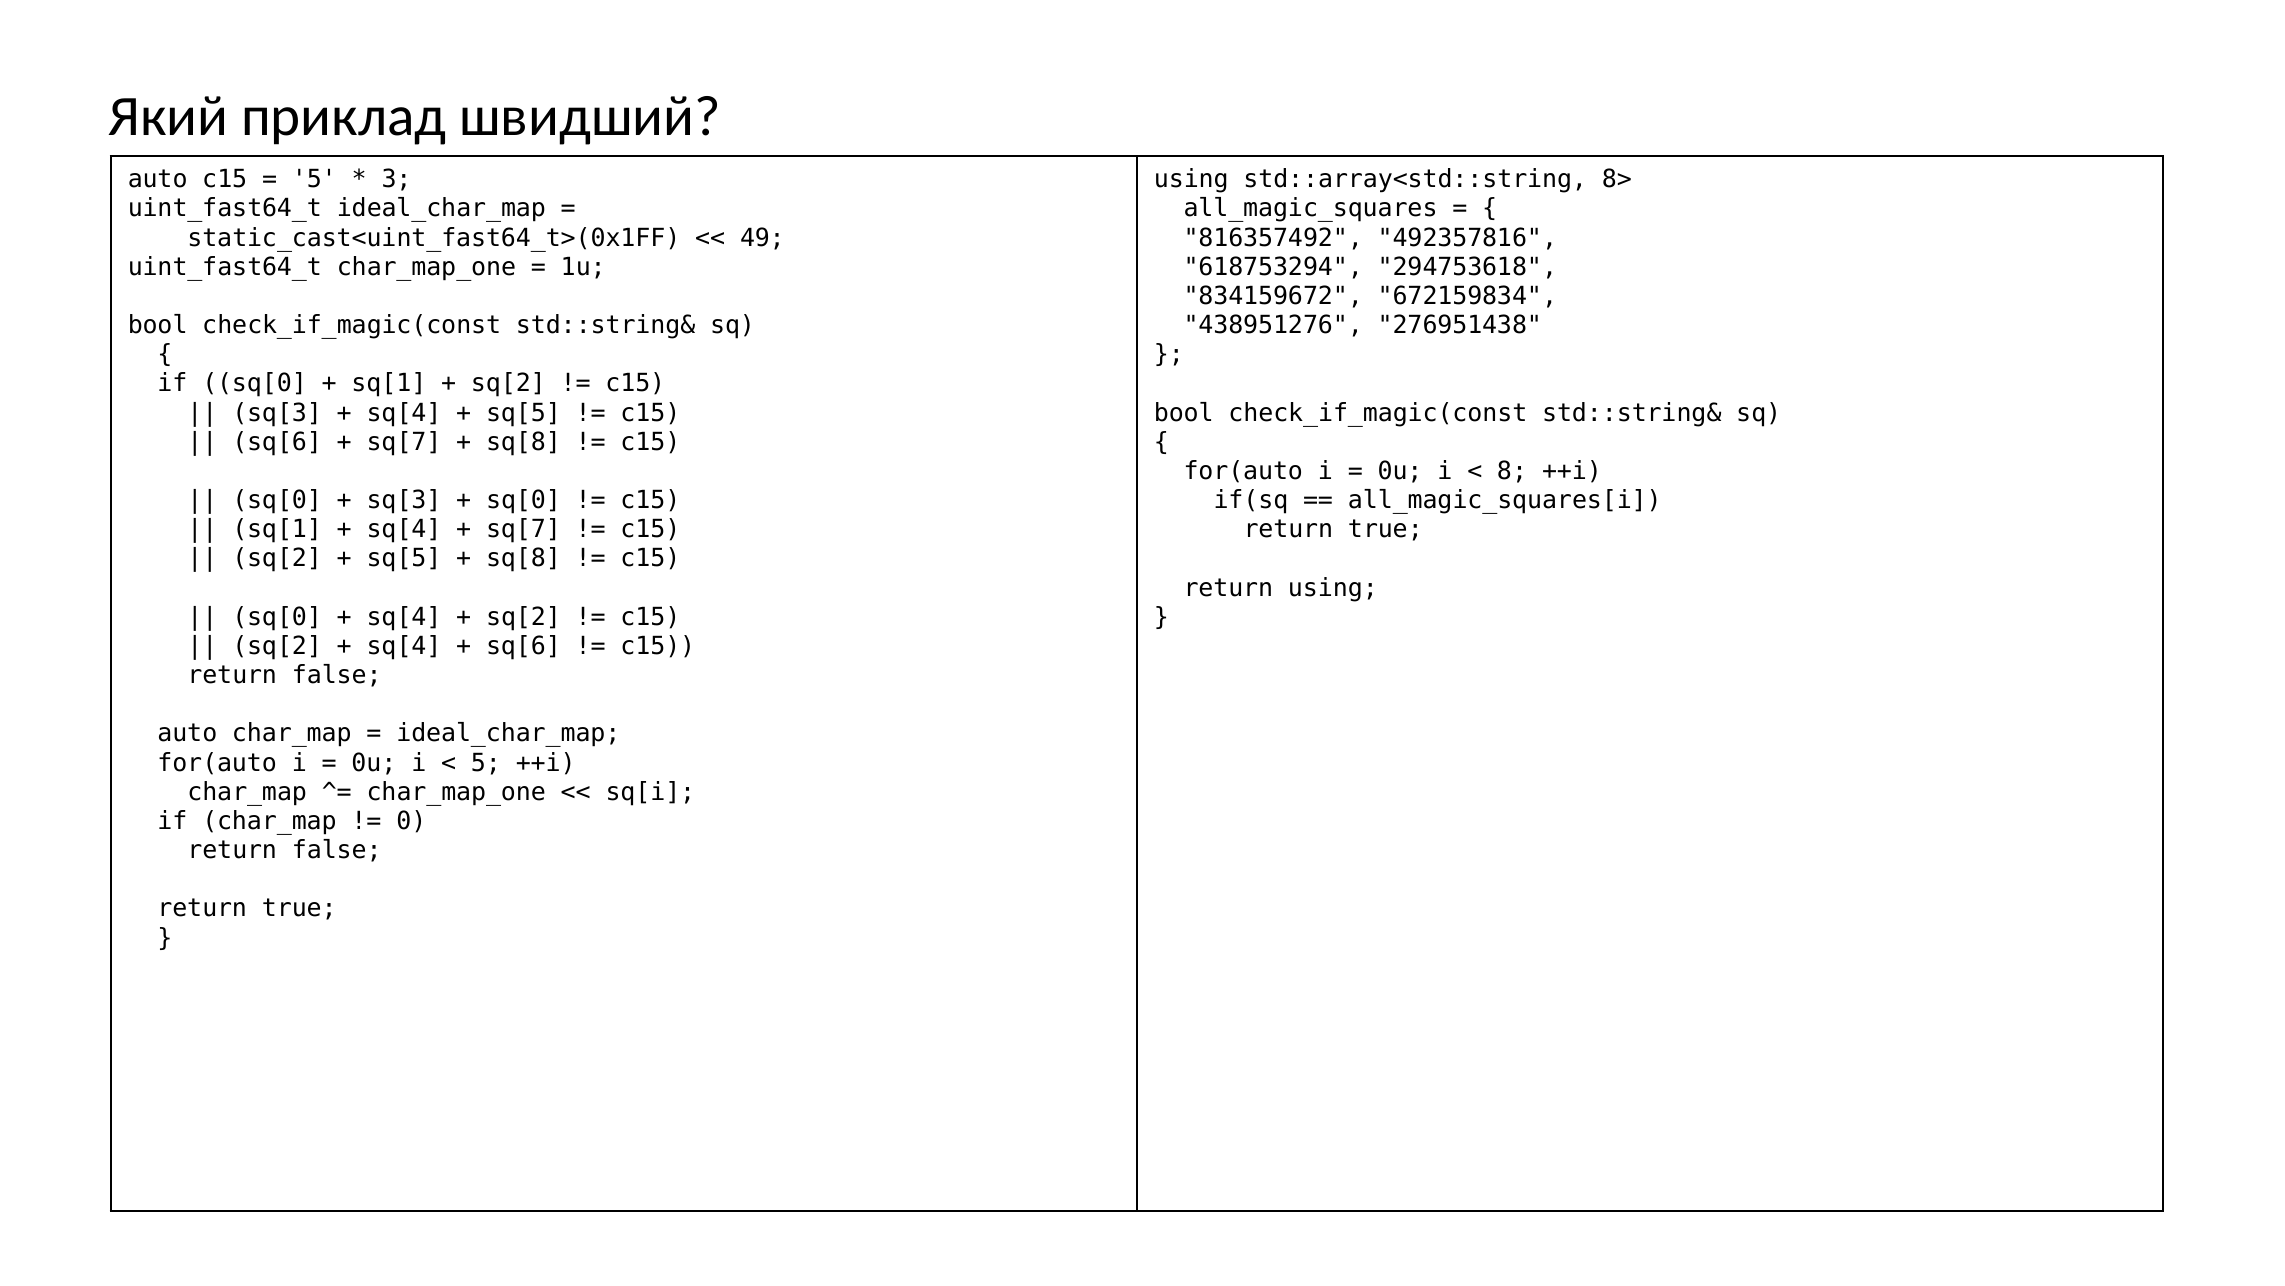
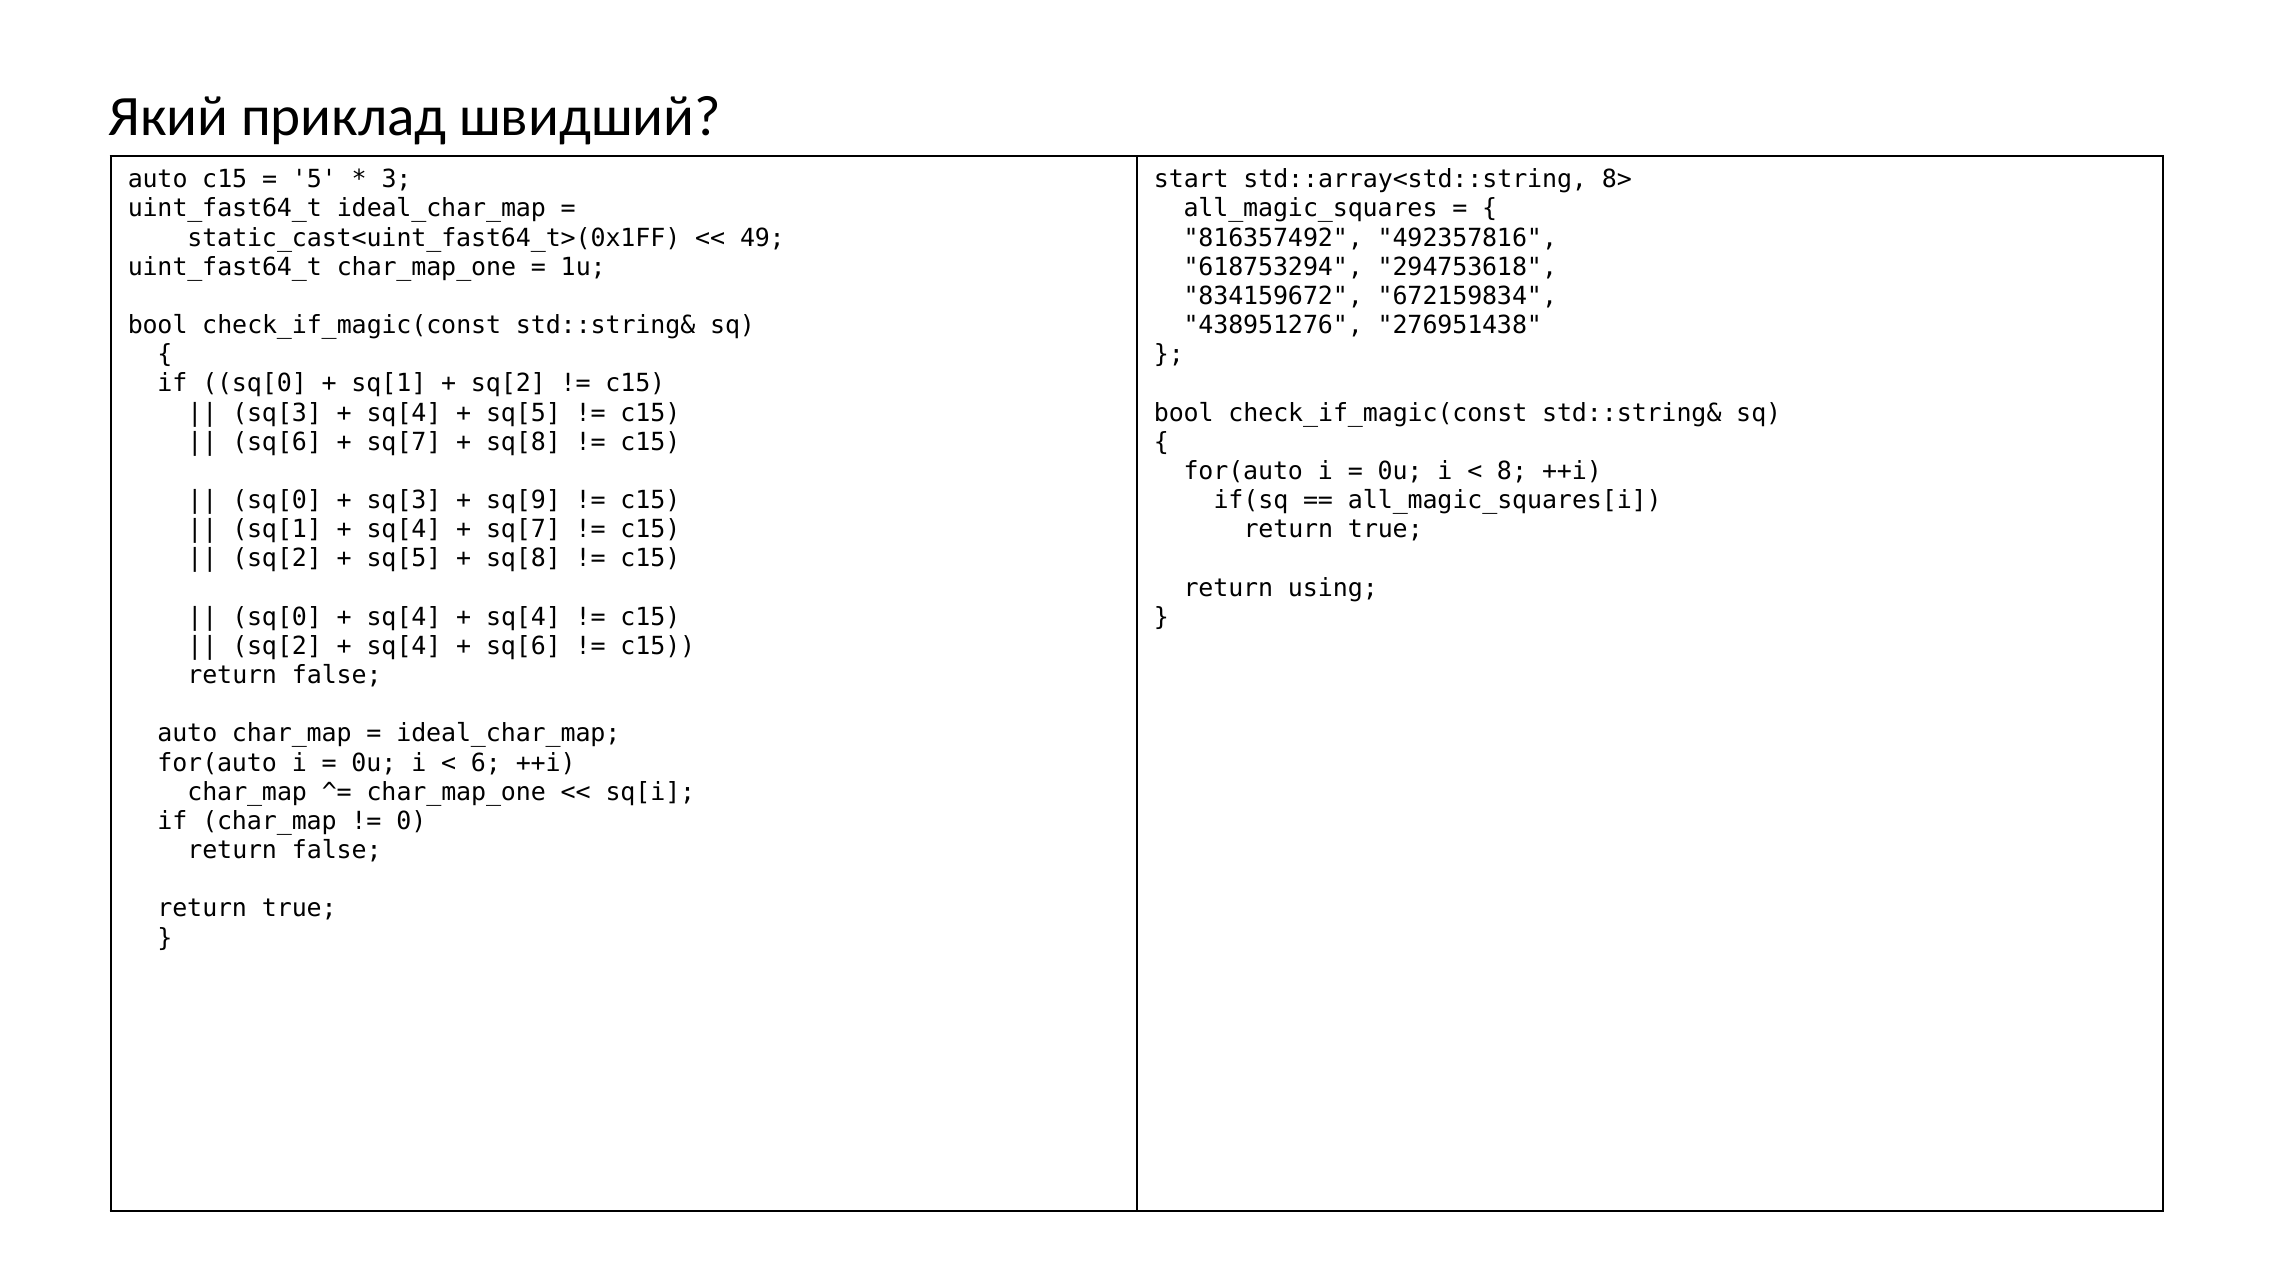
using: using -> start (1191, 179)
sq[0: sq[0 -> sq[9 (524, 500)
sq[2: sq[2 -> sq[4 (524, 617)
5: 5 -> 6 (486, 762)
